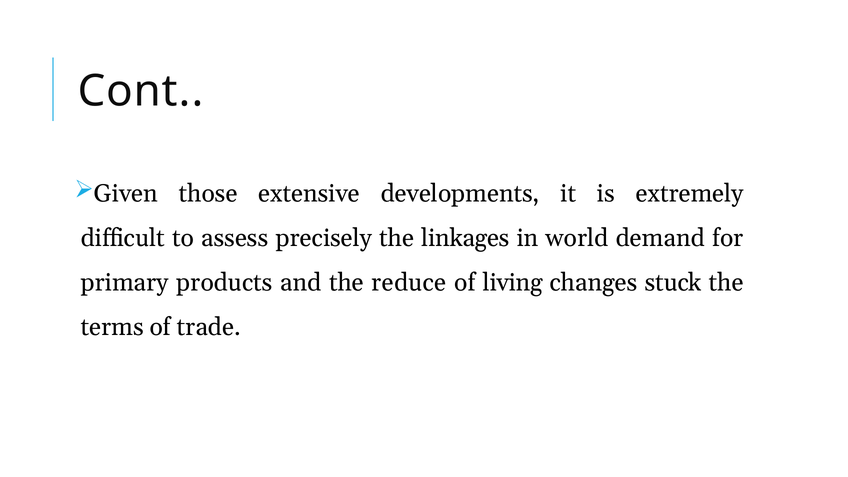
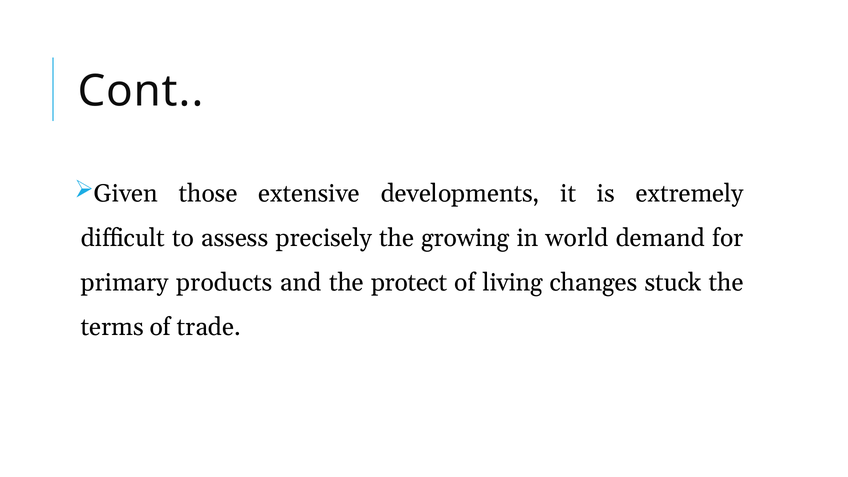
linkages: linkages -> growing (465, 238)
reduce: reduce -> protect (409, 283)
